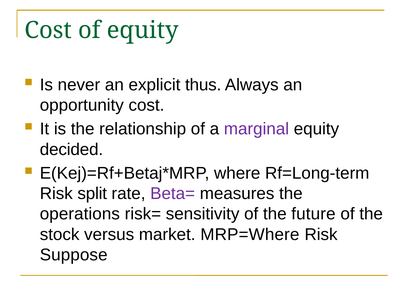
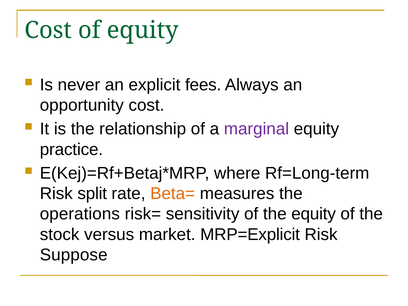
thus: thus -> fees (203, 85)
decided: decided -> practice (71, 149)
Beta= colour: purple -> orange (173, 194)
the future: future -> equity (314, 214)
MRP=Where: MRP=Where -> MRP=Explicit (250, 234)
